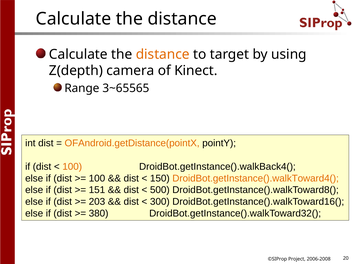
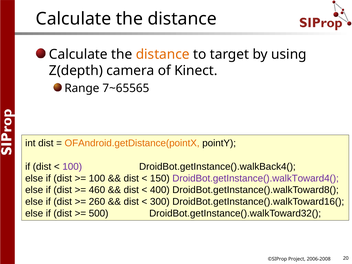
3~65565: 3~65565 -> 7~65565 (126, 88)
100 colour: orange -> purple (72, 167)
DroidBot.getInstance().walkToward4( colour: orange -> purple (256, 178)
151: 151 -> 460 (97, 190)
500: 500 -> 400 (160, 190)
203: 203 -> 260 (97, 202)
380: 380 -> 500 (99, 213)
